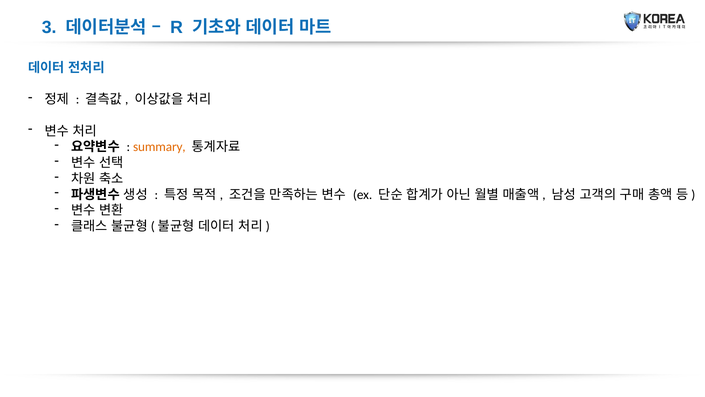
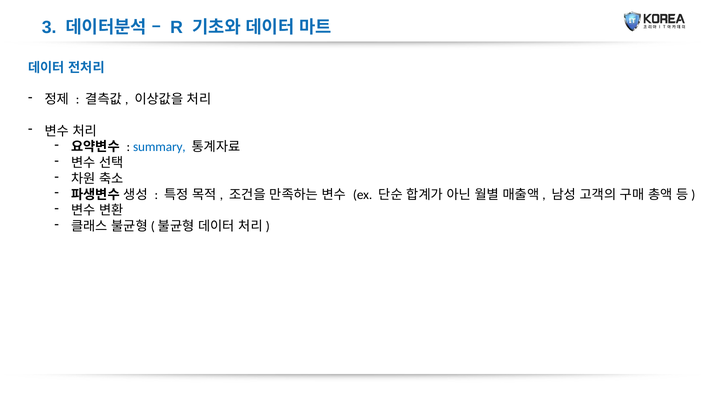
summary colour: orange -> blue (159, 147)
